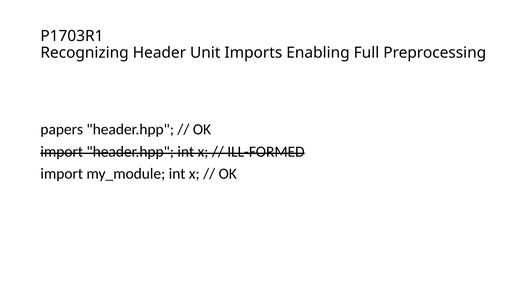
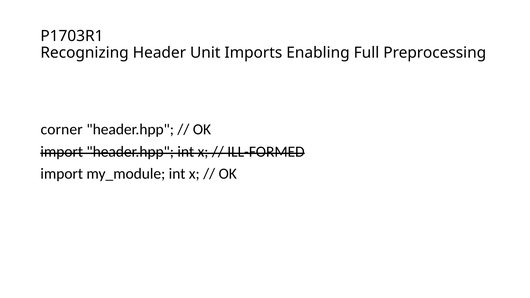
papers: papers -> corner (62, 129)
